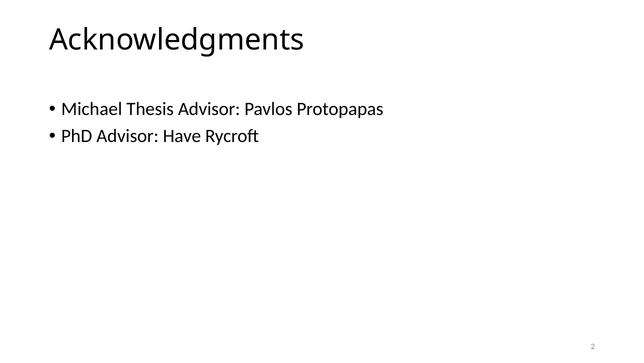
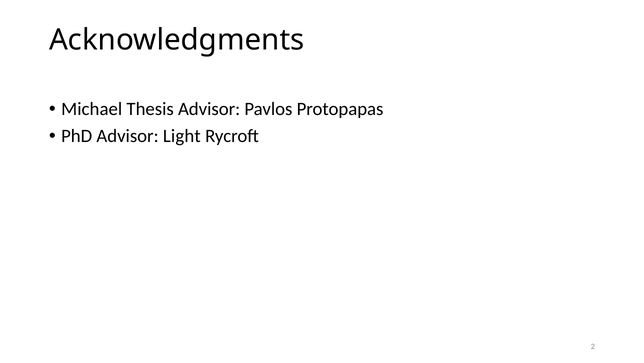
Have: Have -> Light (182, 136)
